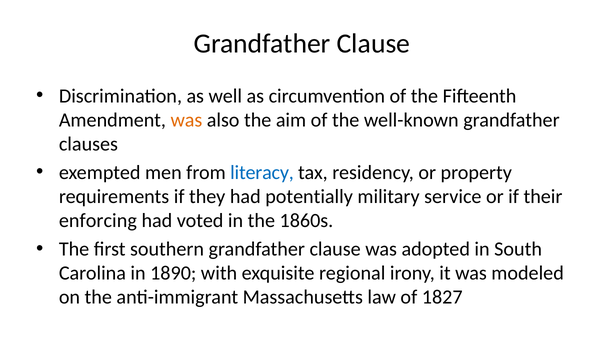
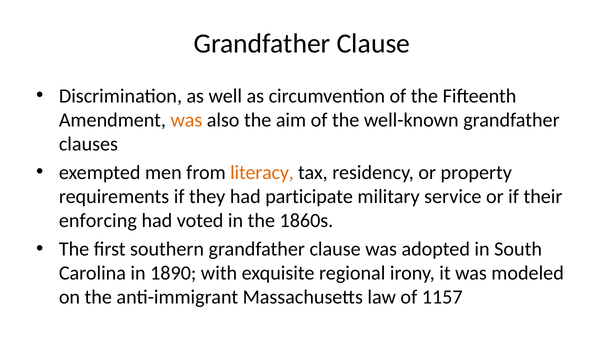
literacy colour: blue -> orange (262, 172)
potentially: potentially -> participate (309, 196)
1827: 1827 -> 1157 (442, 297)
